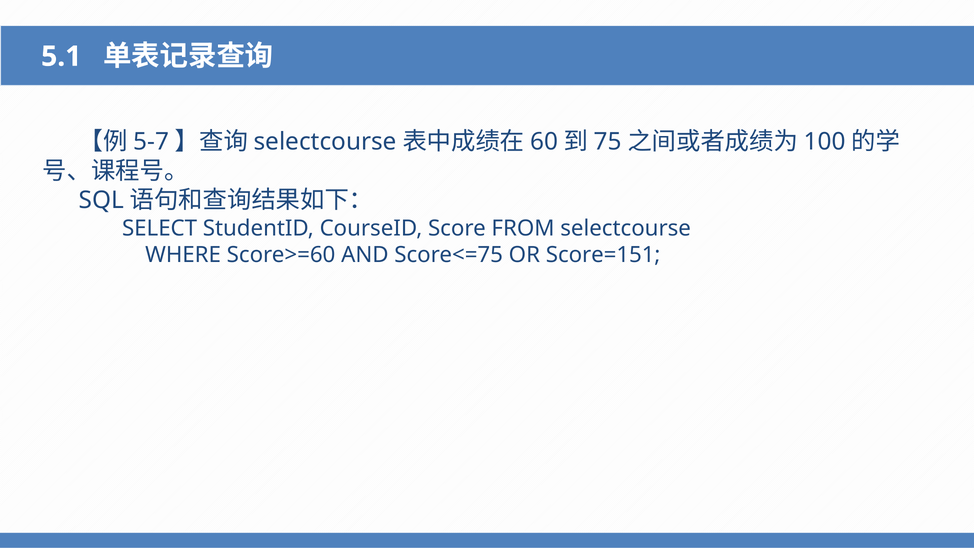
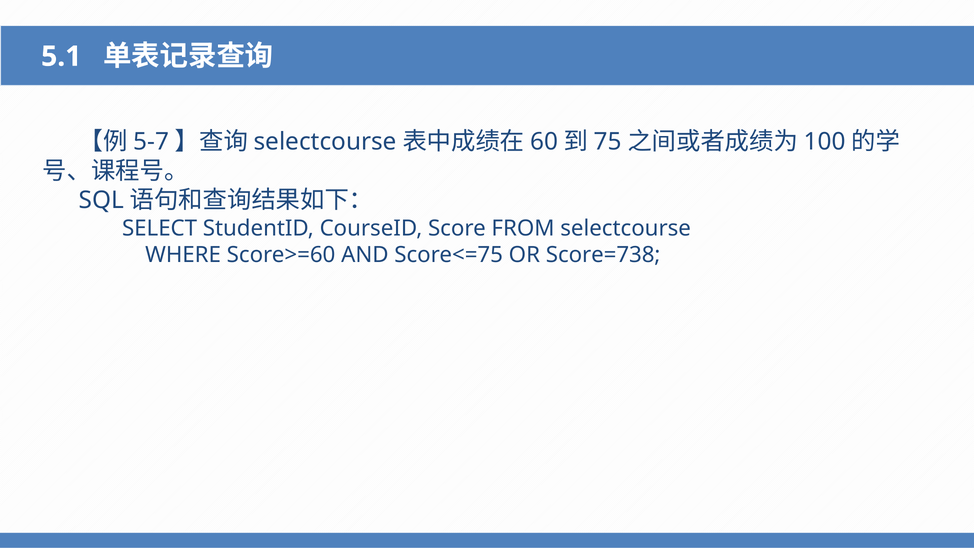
Score=151: Score=151 -> Score=738 (603, 255)
